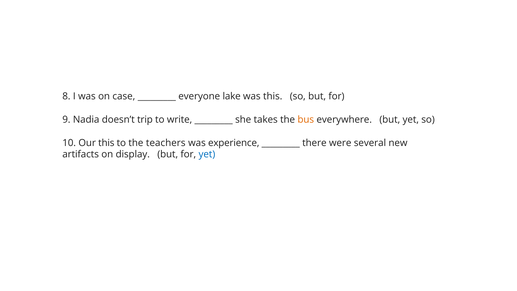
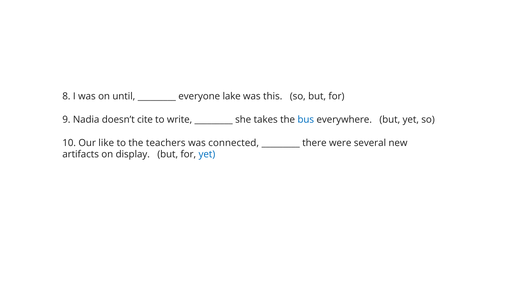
case: case -> until (124, 96)
trip: trip -> cite (145, 119)
bus colour: orange -> blue (306, 119)
Our this: this -> like (106, 143)
experience: experience -> connected (234, 143)
